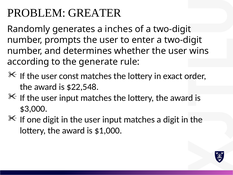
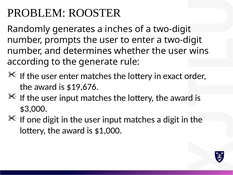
GREATER: GREATER -> ROOSTER (95, 13)
user const: const -> enter (69, 76)
$22,548: $22,548 -> $19,676 (83, 87)
